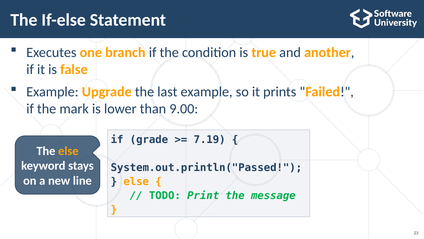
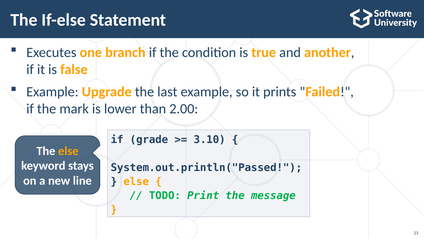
9.00: 9.00 -> 2.00 (184, 109)
7.19: 7.19 -> 3.10 (210, 139)
